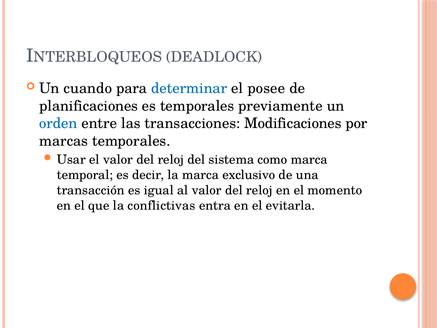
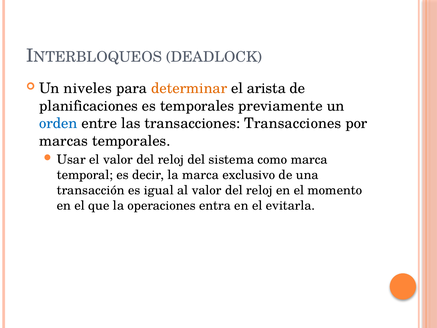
cuando: cuando -> niveles (88, 88)
determinar colour: blue -> orange (189, 88)
posee: posee -> arista (266, 88)
transacciones Modificaciones: Modificaciones -> Transacciones (293, 123)
conflictivas: conflictivas -> operaciones (162, 206)
